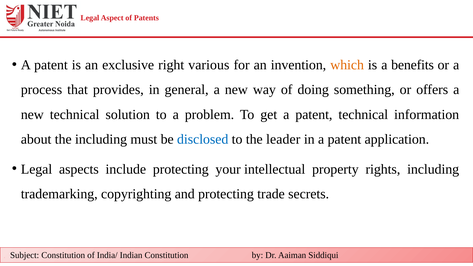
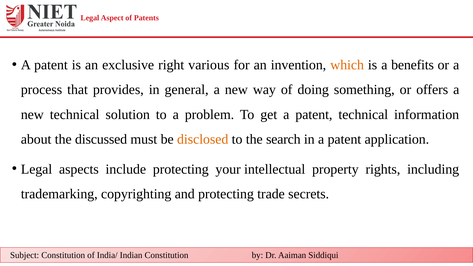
the including: including -> discussed (101, 139)
disclosed colour: blue -> orange (203, 139)
leader: leader -> search (283, 139)
